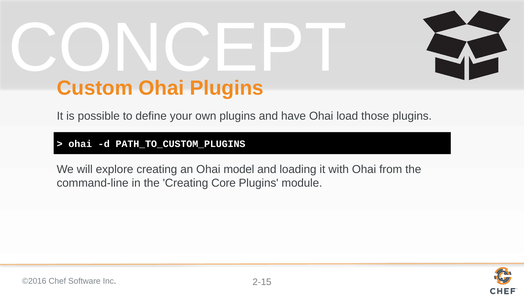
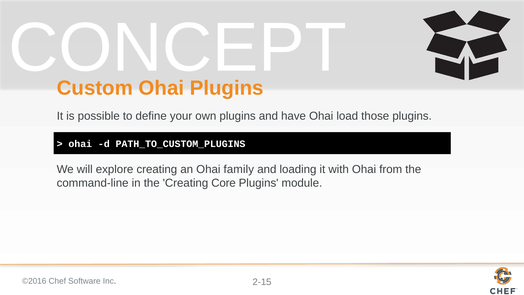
model: model -> family (239, 169)
